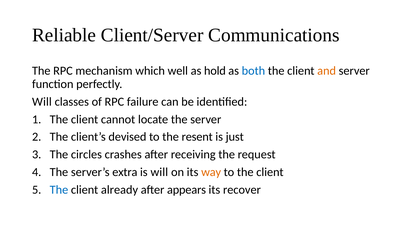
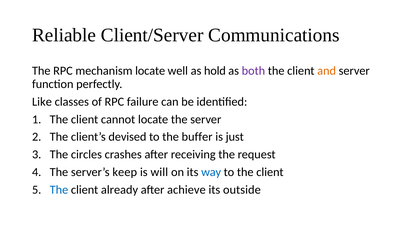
mechanism which: which -> locate (150, 71)
both colour: blue -> purple (253, 71)
Will: Will -> Like (42, 102)
resent: resent -> buffer (197, 137)
extra: extra -> keep (125, 172)
way colour: orange -> blue (211, 172)
appears: appears -> achieve (186, 190)
recover: recover -> outside (242, 190)
